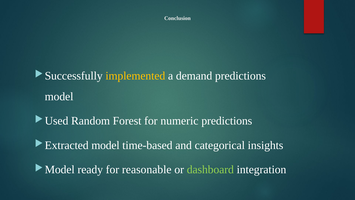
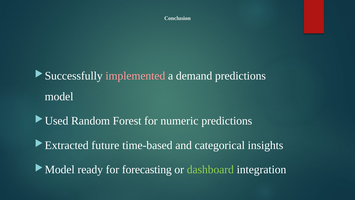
implemented colour: yellow -> pink (135, 76)
model: model -> future (105, 145)
reasonable: reasonable -> forecasting (147, 169)
